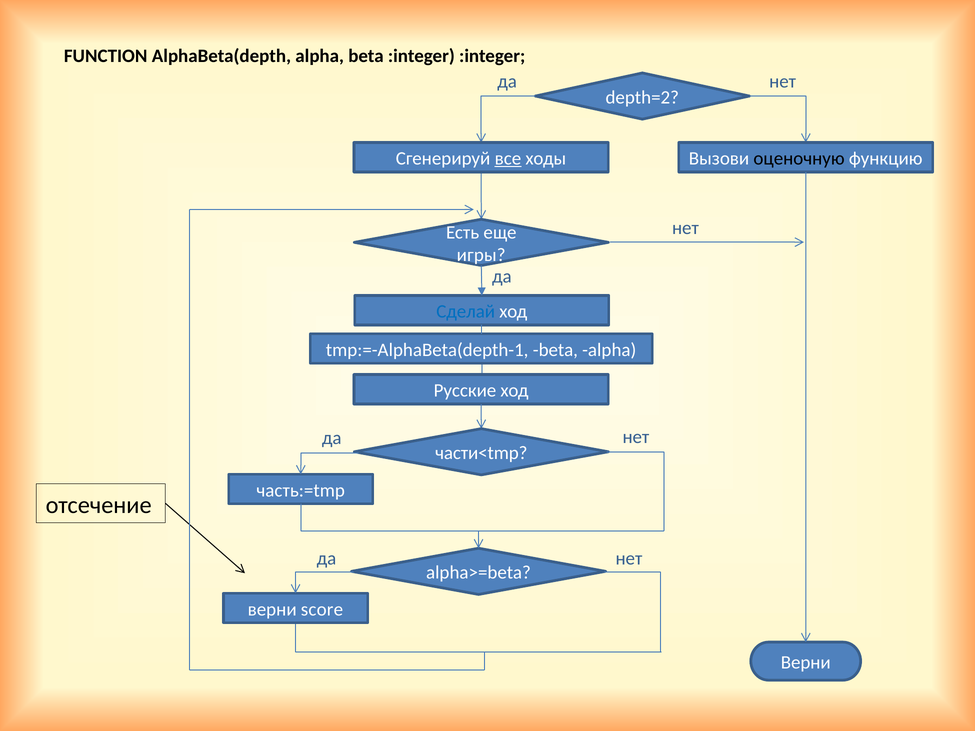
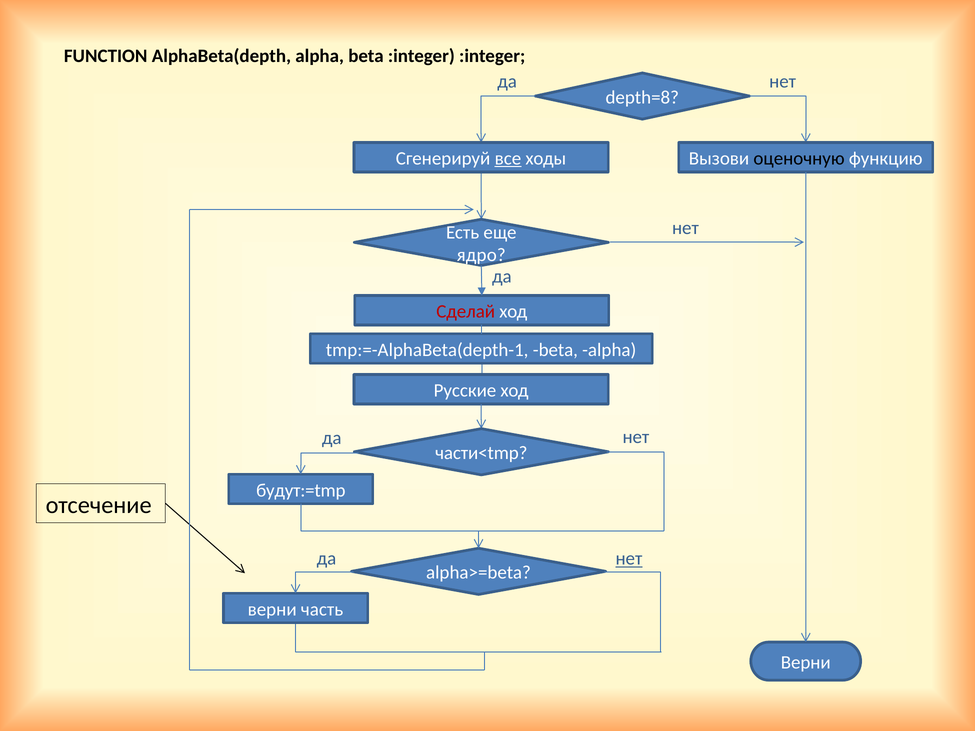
depth=2: depth=2 -> depth=8 (642, 97)
игры: игры -> ядро (481, 255)
Сделай colour: blue -> red (466, 312)
часть:=tmp: часть:=tmp -> будут:=tmp (301, 490)
нет underline: none -> present (629, 559)
score: score -> часть (322, 609)
